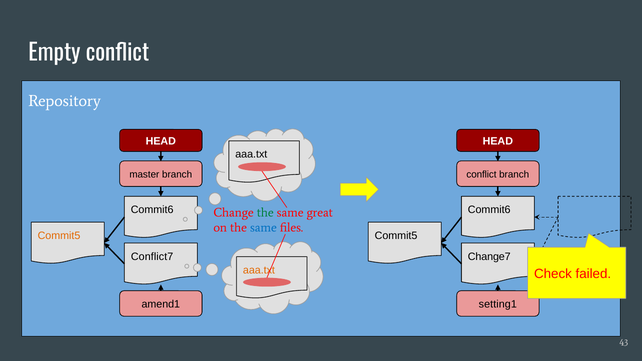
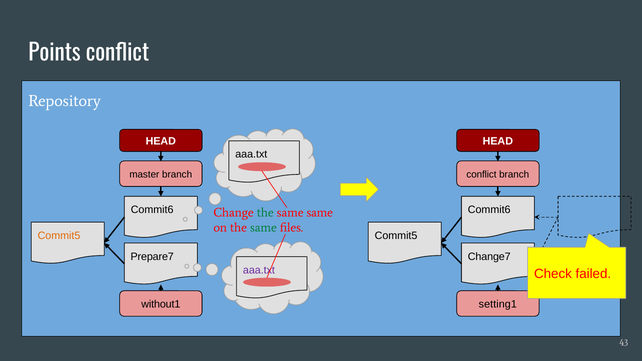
Empty: Empty -> Points (54, 53)
same great: great -> same (320, 213)
same colour: blue -> green (263, 228)
Conflict7: Conflict7 -> Prepare7 (152, 257)
aaa.txt colour: orange -> purple (259, 270)
amend1: amend1 -> without1 (161, 304)
